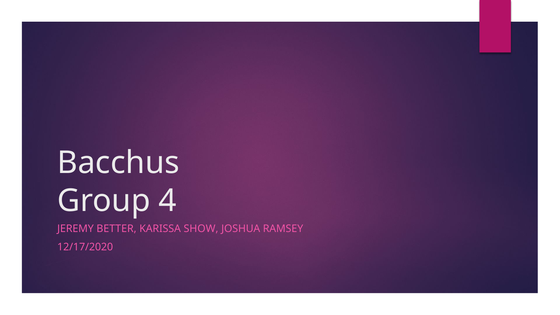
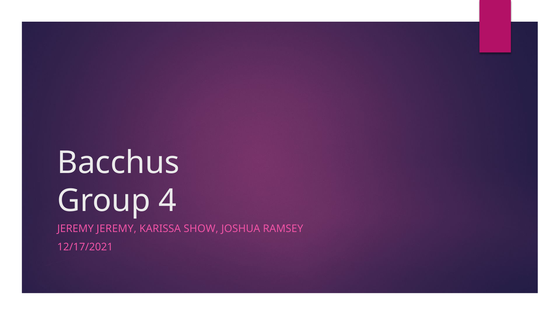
JEREMY BETTER: BETTER -> JEREMY (116, 229)
12/17/2020: 12/17/2020 -> 12/17/2021 (85, 247)
